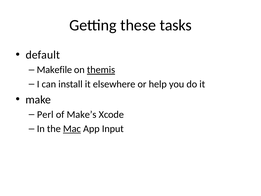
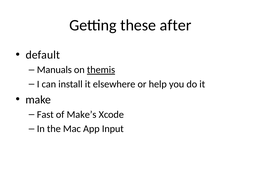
tasks: tasks -> after (176, 25)
Makefile: Makefile -> Manuals (54, 70)
Perl: Perl -> Fast (45, 114)
Mac underline: present -> none (72, 129)
